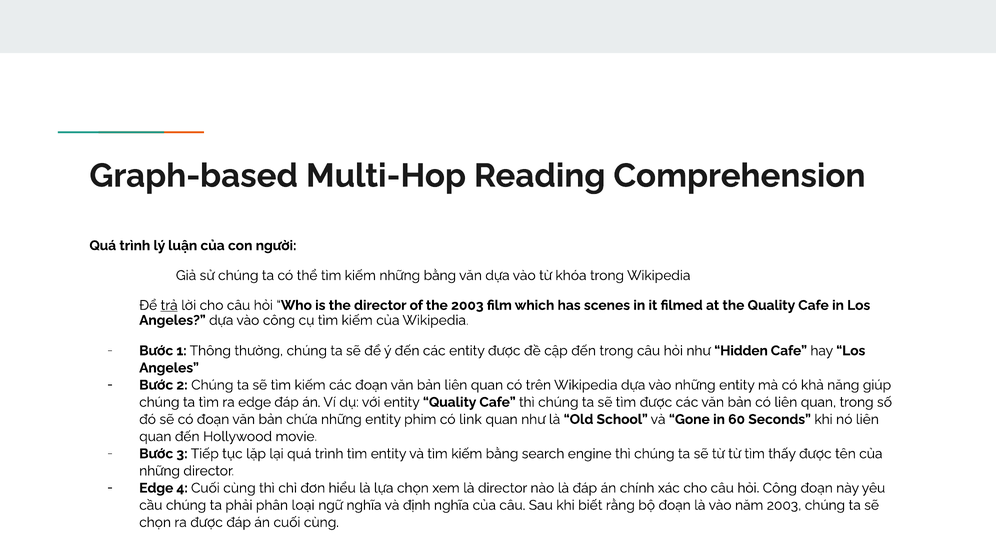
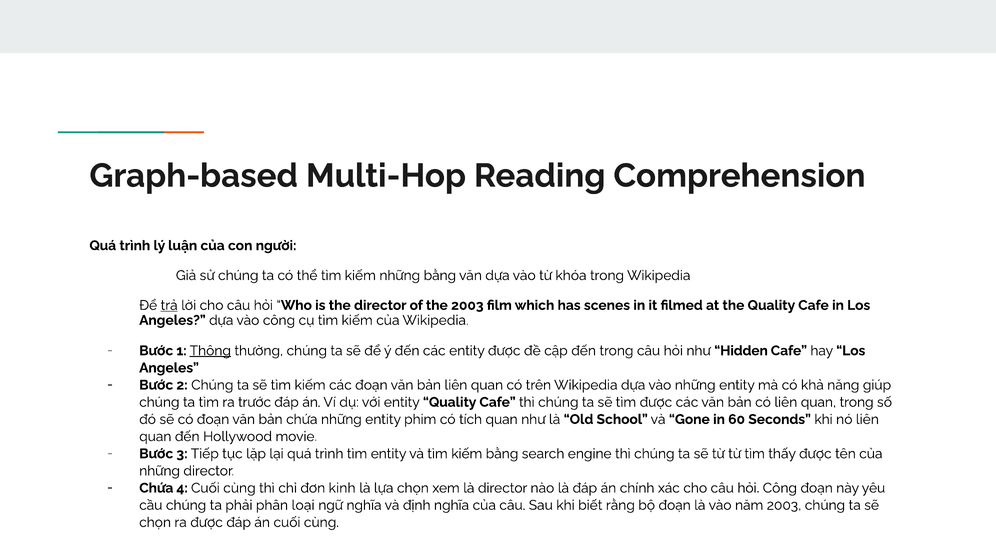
Thông underline: none -> present (210, 351)
ra edge: edge -> trước (255, 402)
link: link -> tích (471, 420)
Edge: Edge -> Chứa (156, 488)
hiểu: hiểu -> kinh (342, 488)
